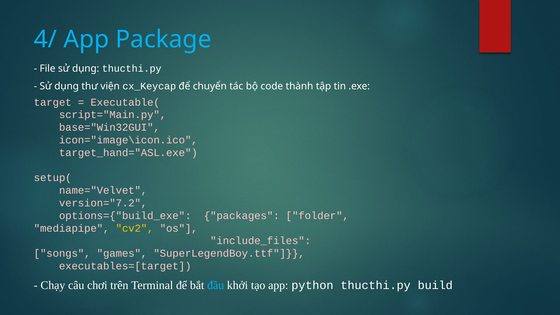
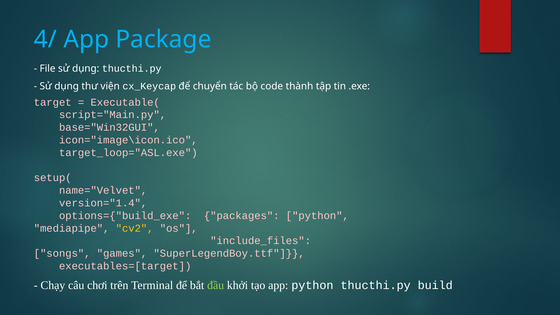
target_hand="ASL.exe: target_hand="ASL.exe -> target_loop="ASL.exe (128, 153)
version="7.2: version="7.2 -> version="1.4 (103, 203)
packages folder: folder -> python (317, 216)
đầu colour: light blue -> light green (216, 285)
